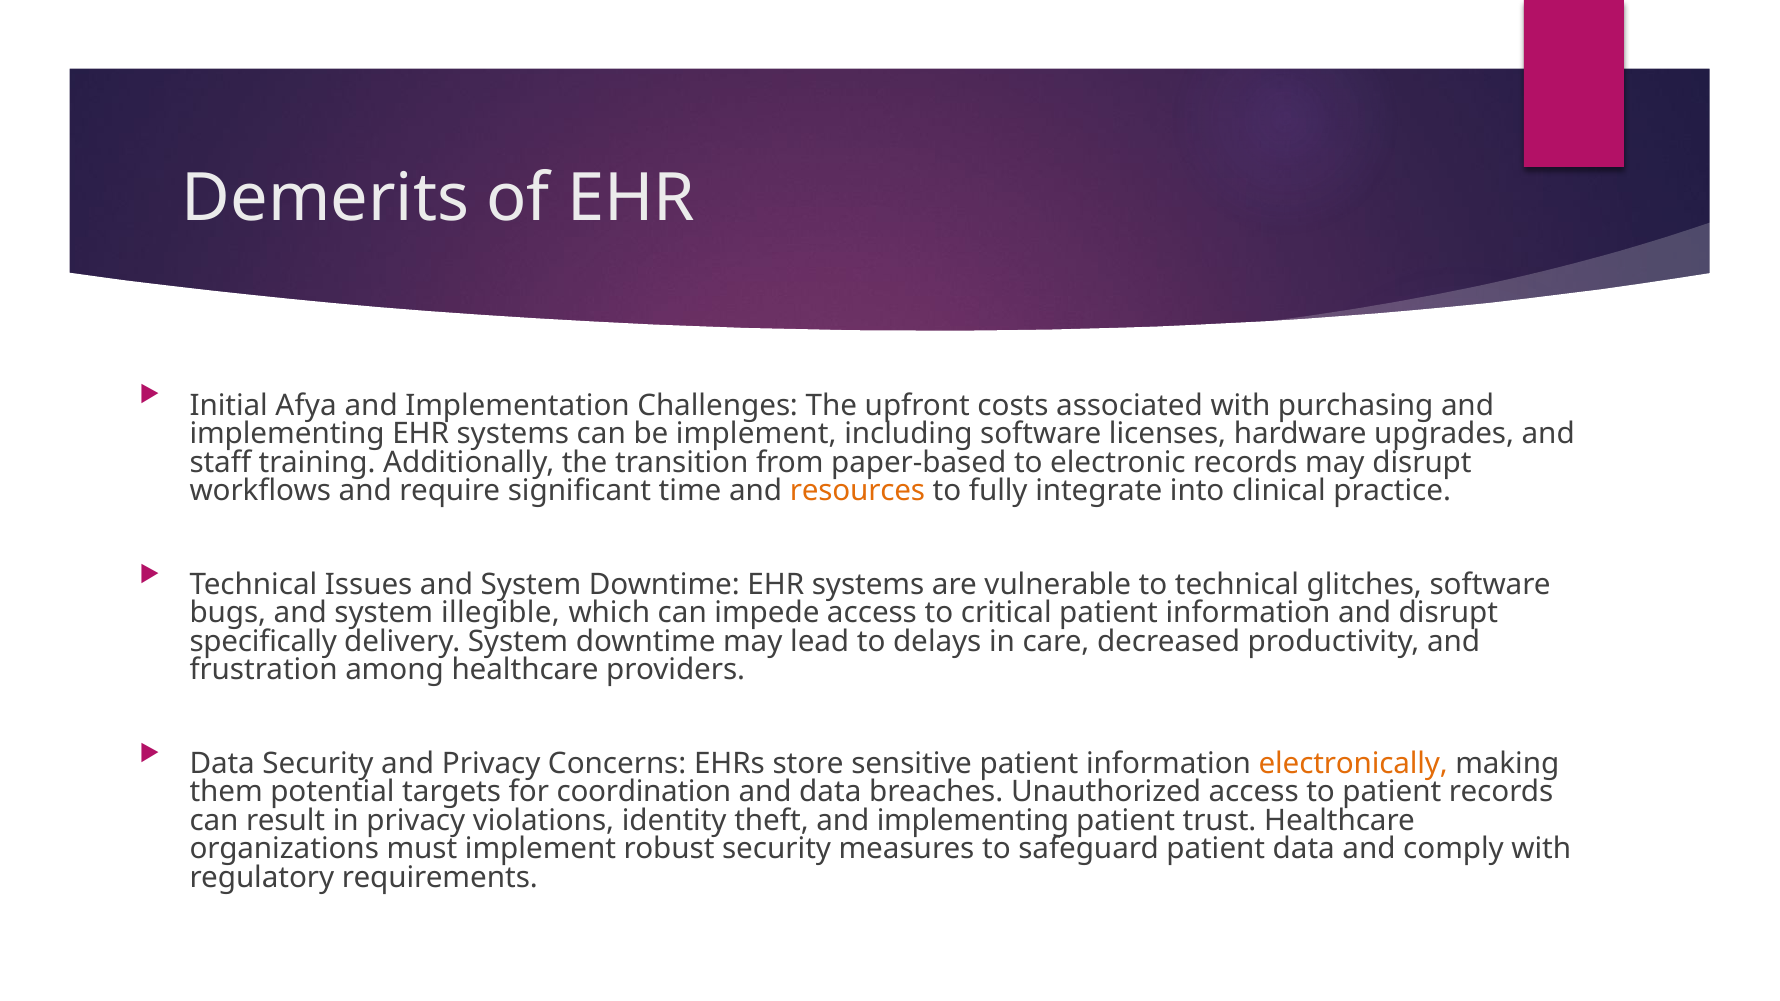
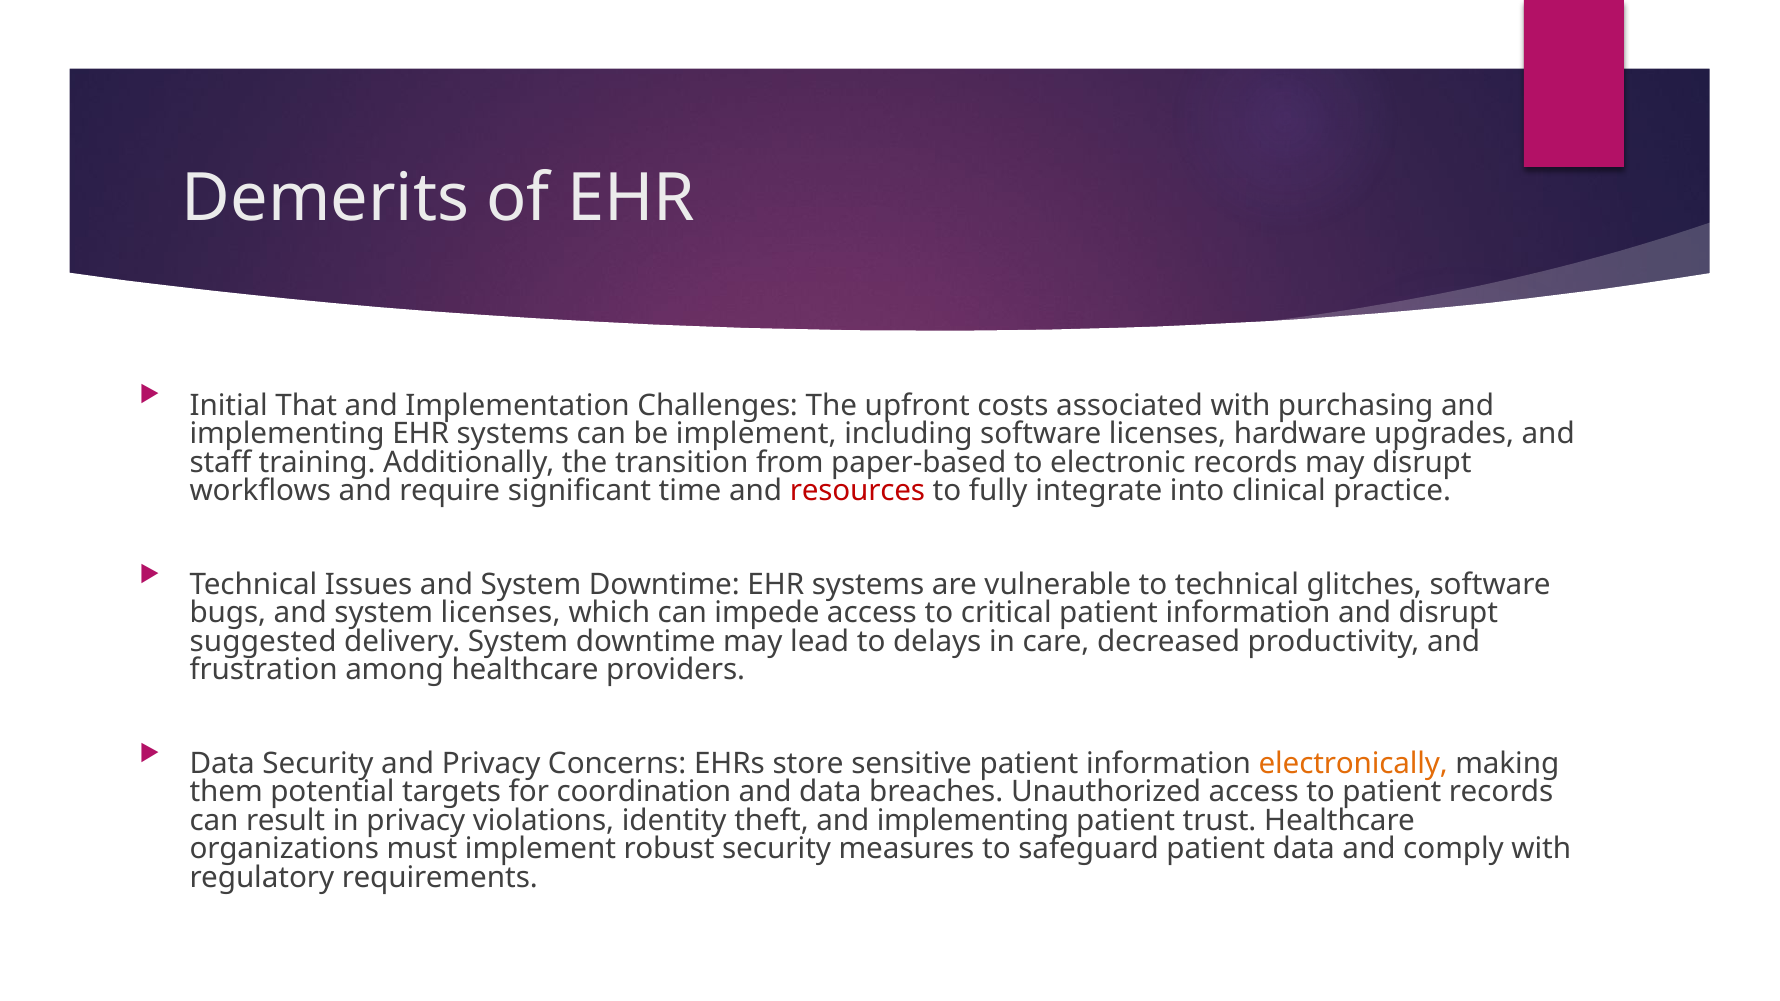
Afya: Afya -> That (306, 405)
resources colour: orange -> red (857, 491)
system illegible: illegible -> licenses (501, 613)
specifically: specifically -> suggested (263, 642)
